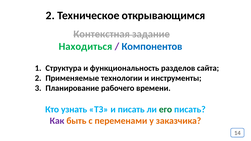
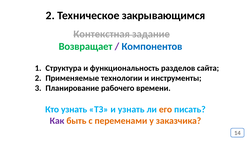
открывающимся: открывающимся -> закрывающимся (164, 15)
Находиться: Находиться -> Возвращает (86, 47)
и писать: писать -> узнать (131, 110)
его colour: green -> orange (165, 110)
